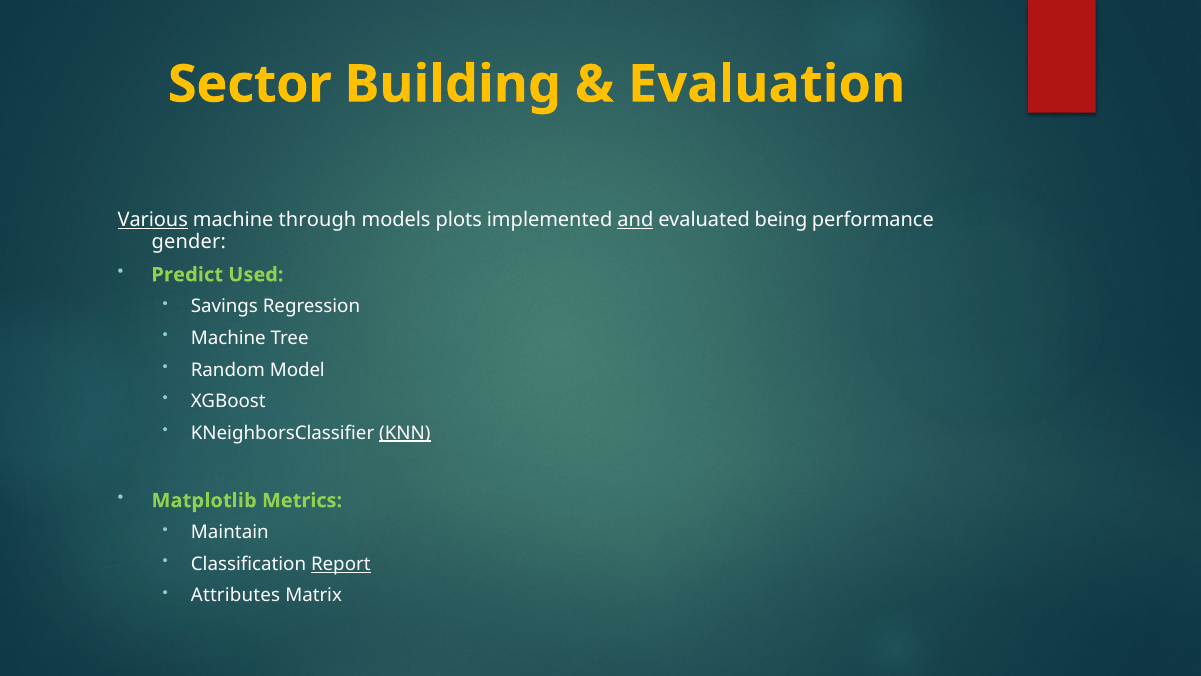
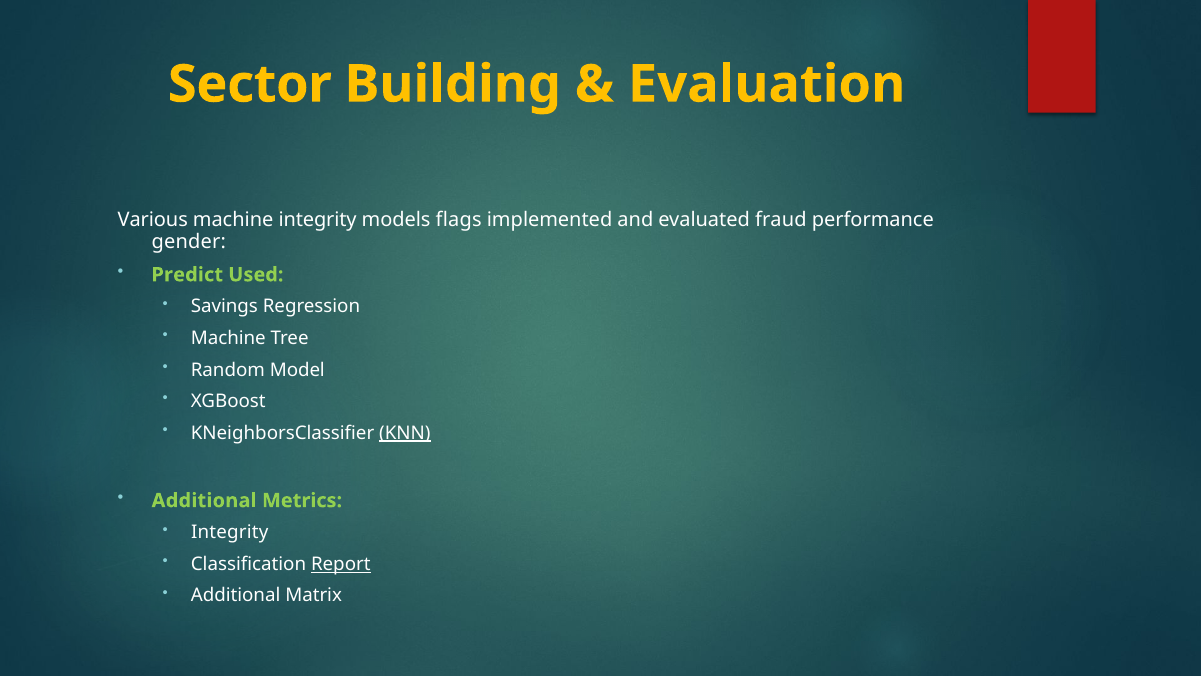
Various underline: present -> none (153, 220)
machine through: through -> integrity (318, 220)
plots: plots -> flags (459, 220)
and underline: present -> none (635, 220)
being: being -> fraud (781, 220)
Matplotlib: Matplotlib -> Additional (204, 500)
Maintain: Maintain -> Integrity (230, 532)
Attributes: Attributes -> Additional (236, 595)
